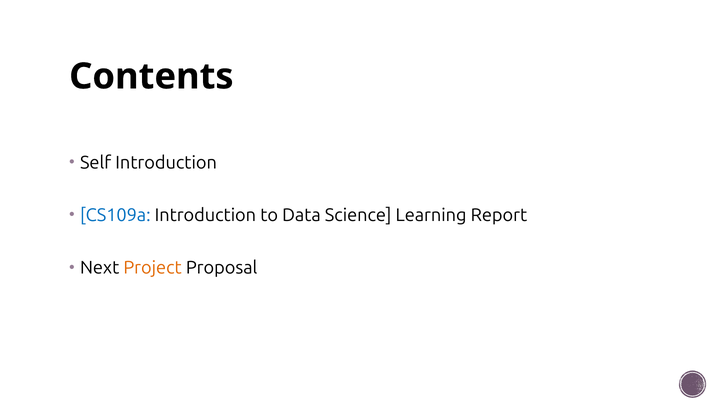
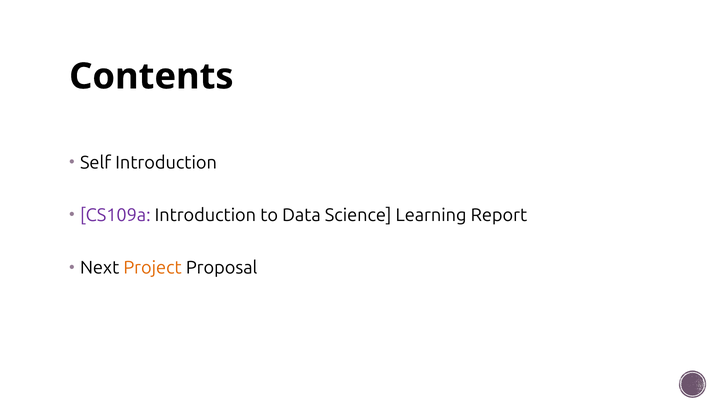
CS109a colour: blue -> purple (115, 216)
